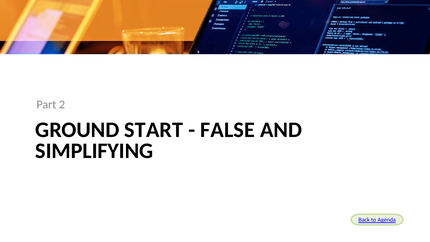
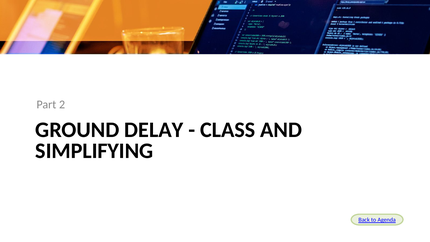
START: START -> DELAY (154, 130)
FALSE: FALSE -> CLASS (228, 130)
